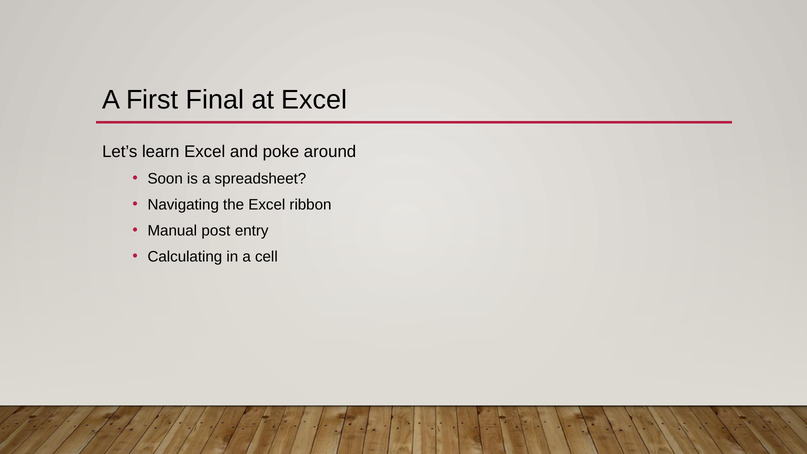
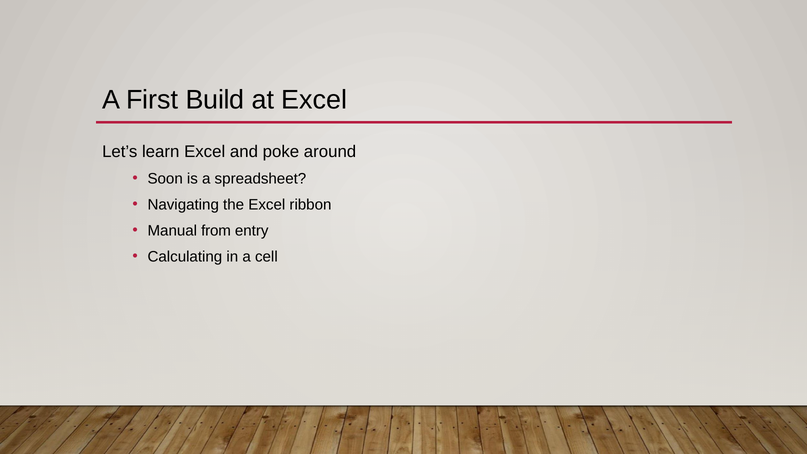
Final: Final -> Build (215, 100)
post: post -> from (216, 231)
